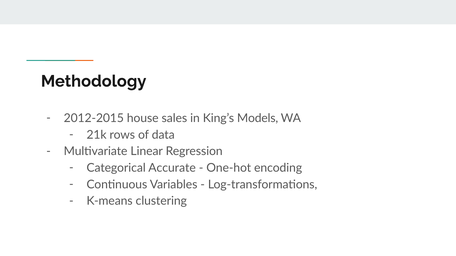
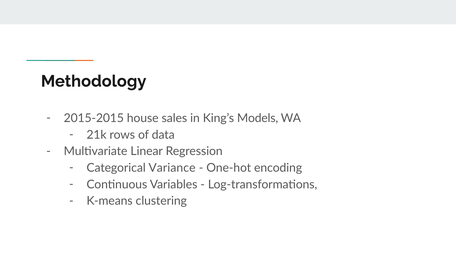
2012-2015: 2012-2015 -> 2015-2015 (94, 118)
Accurate: Accurate -> Variance (172, 168)
